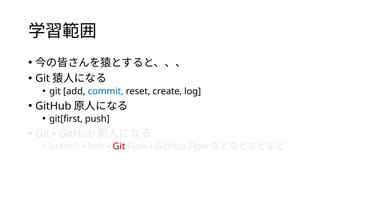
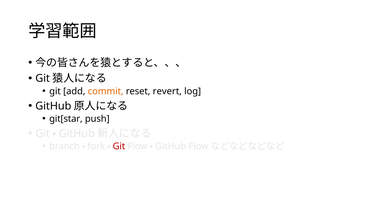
commit colour: blue -> orange (106, 91)
create: create -> revert (167, 91)
git[first: git[first -> git[star (66, 119)
